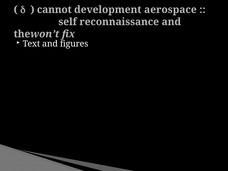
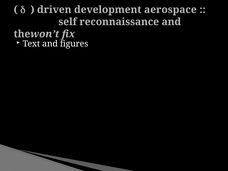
cannot: cannot -> driven (54, 10)
